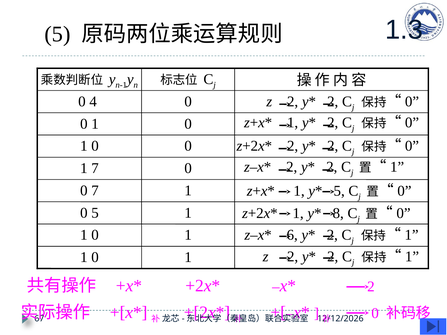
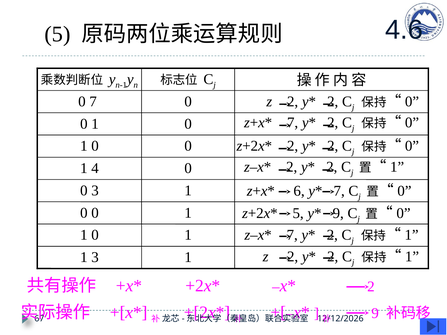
1.3: 1.3 -> 4.6 (404, 30)
0 4: 4 -> 7 (93, 102)
1: 1 -> 7 (293, 123)
1 7: 7 -> 4 (95, 168)
0 7: 7 -> 3 (95, 191)
1: 1 -> 6 (299, 191)
5: 5 -> 7 (339, 191)
5: 5 -> 0 (95, 213)
1: 1 -> 5 (298, 213)
8: 8 -> 9 (338, 213)
6: 6 -> 7 (292, 235)
0: 0 -> 3 (95, 257)
0: 0 -> 9 (375, 313)
